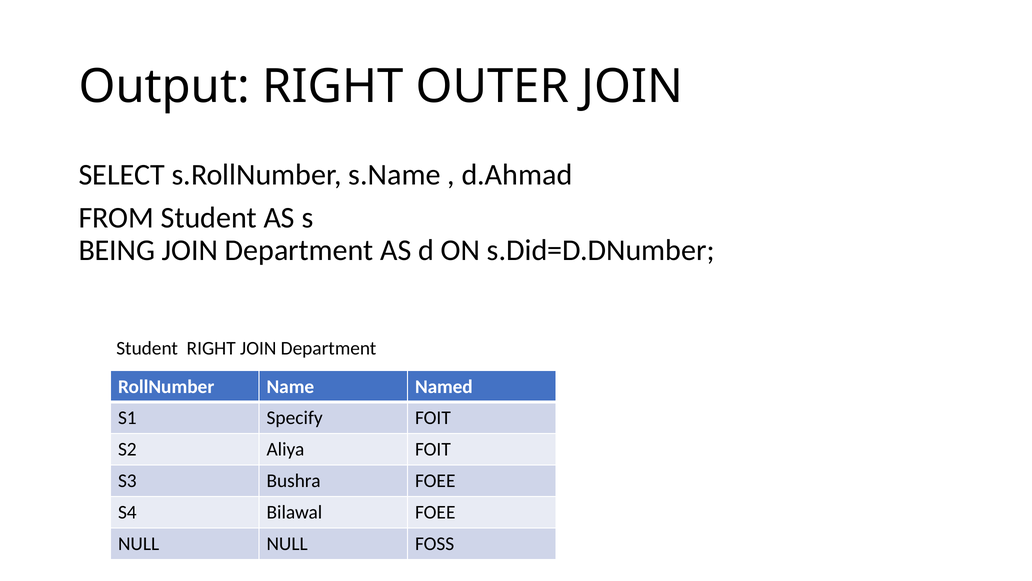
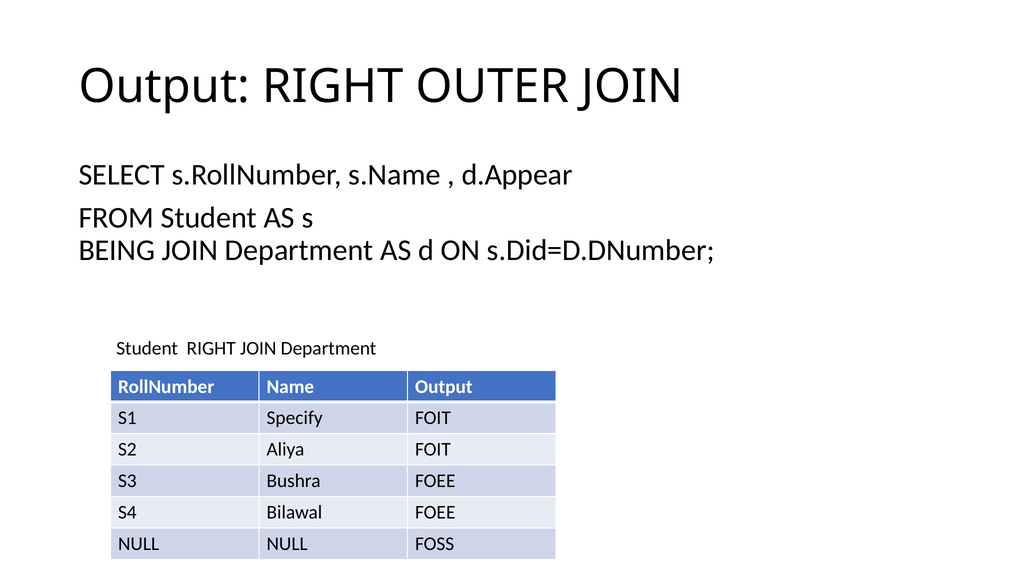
d.Ahmad: d.Ahmad -> d.Appear (517, 174)
Name Named: Named -> Output (444, 386)
